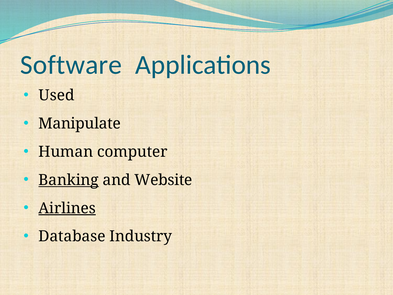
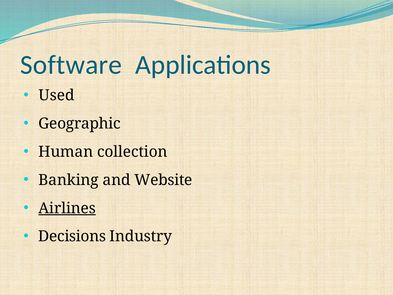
Manipulate: Manipulate -> Geographic (80, 124)
computer: computer -> collection (132, 152)
Banking underline: present -> none (69, 180)
Database: Database -> Decisions (72, 236)
